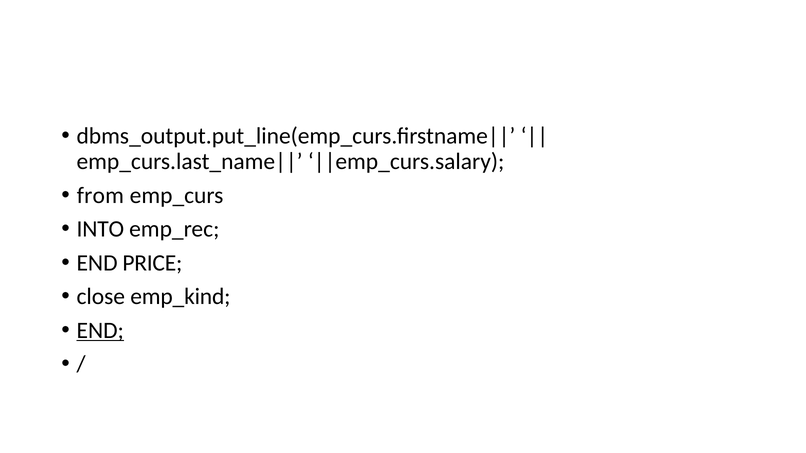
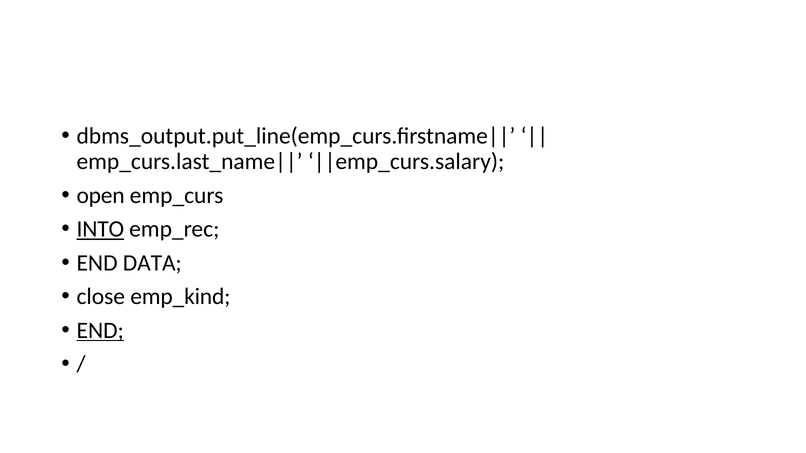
from: from -> open (101, 195)
INTO underline: none -> present (100, 229)
PRICE: PRICE -> DATA (152, 263)
